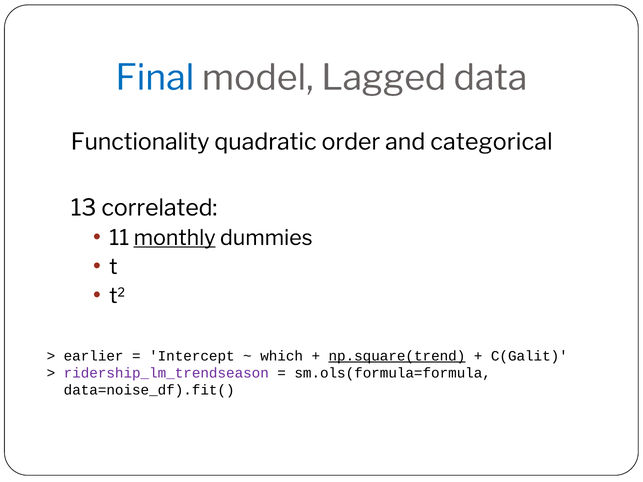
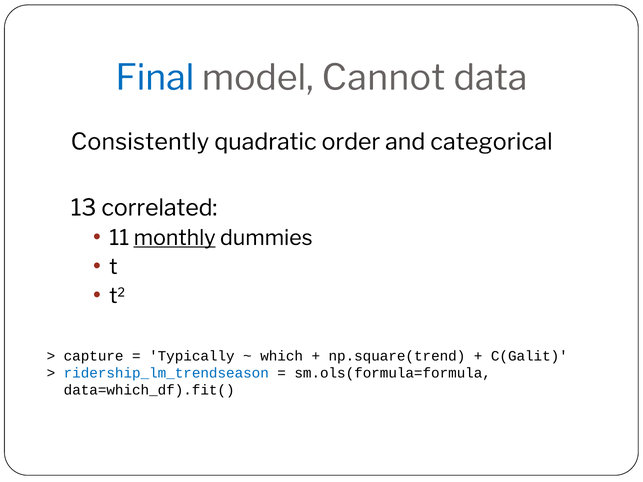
Lagged: Lagged -> Cannot (383, 78)
Functionality: Functionality -> Consistently (140, 142)
earlier: earlier -> capture (94, 356)
Intercept: Intercept -> Typically (192, 356)
np.square(trend underline: present -> none (397, 356)
ridership_lm_trendseason colour: purple -> blue (166, 373)
data=noise_df).fit(: data=noise_df).fit( -> data=which_df).fit( (149, 390)
